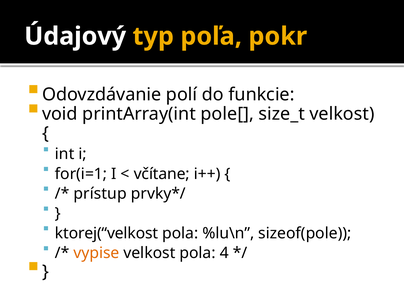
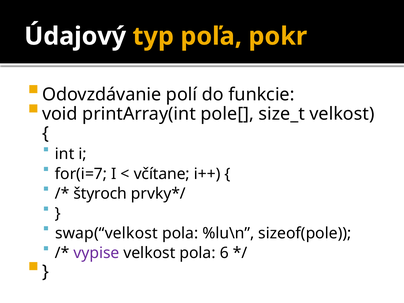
for(i=1: for(i=1 -> for(i=7 (81, 174)
prístup: prístup -> štyroch (100, 194)
ktorej(“velkost: ktorej(“velkost -> swap(“velkost (106, 233)
vypise colour: orange -> purple (96, 253)
4: 4 -> 6 (224, 253)
